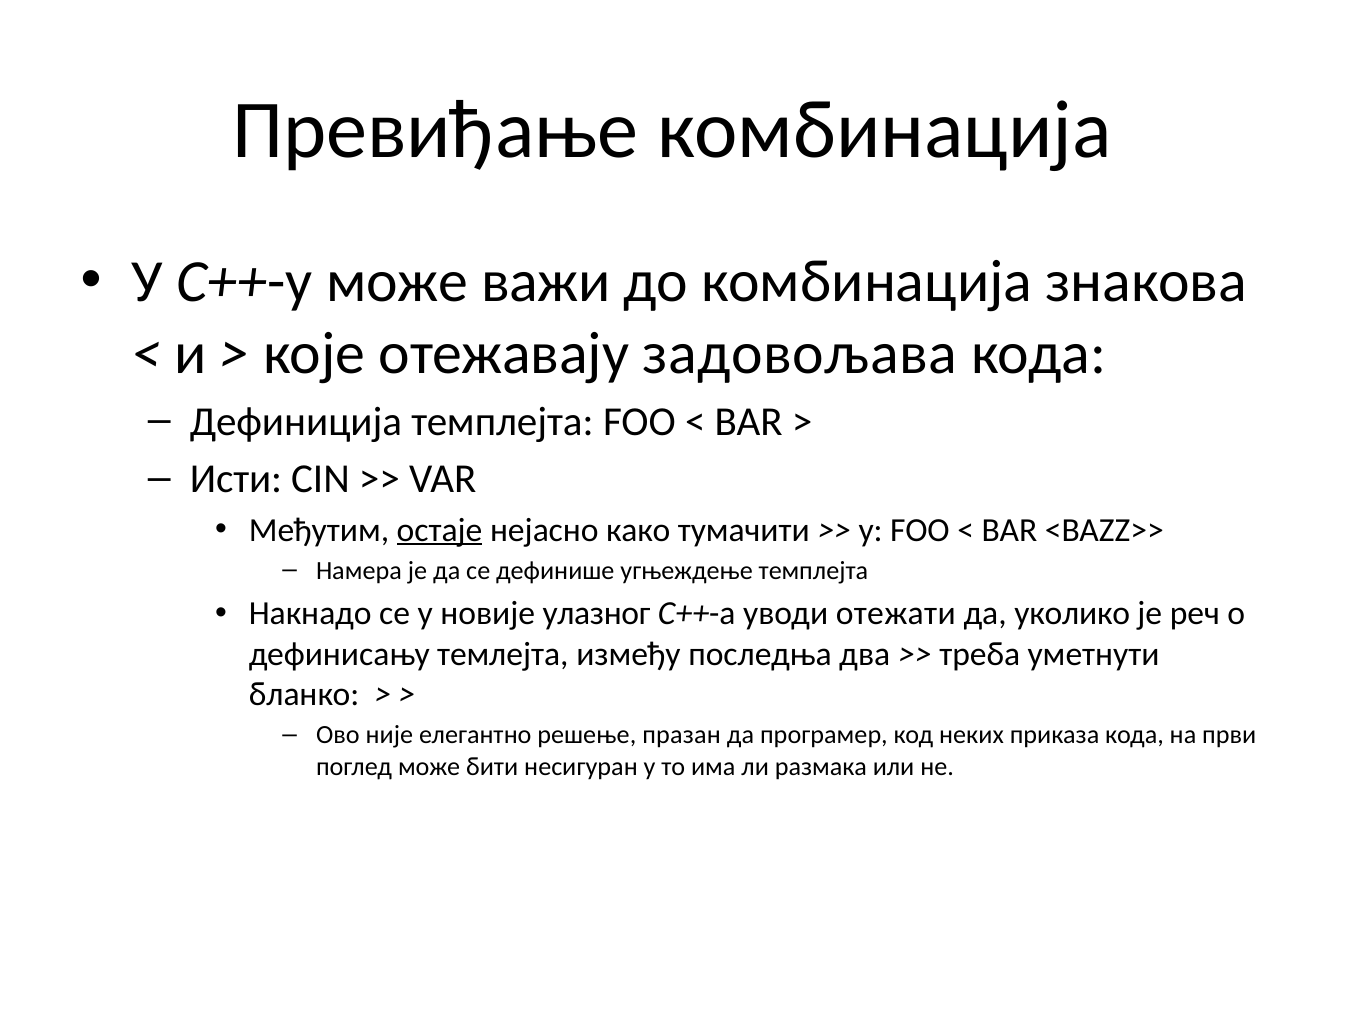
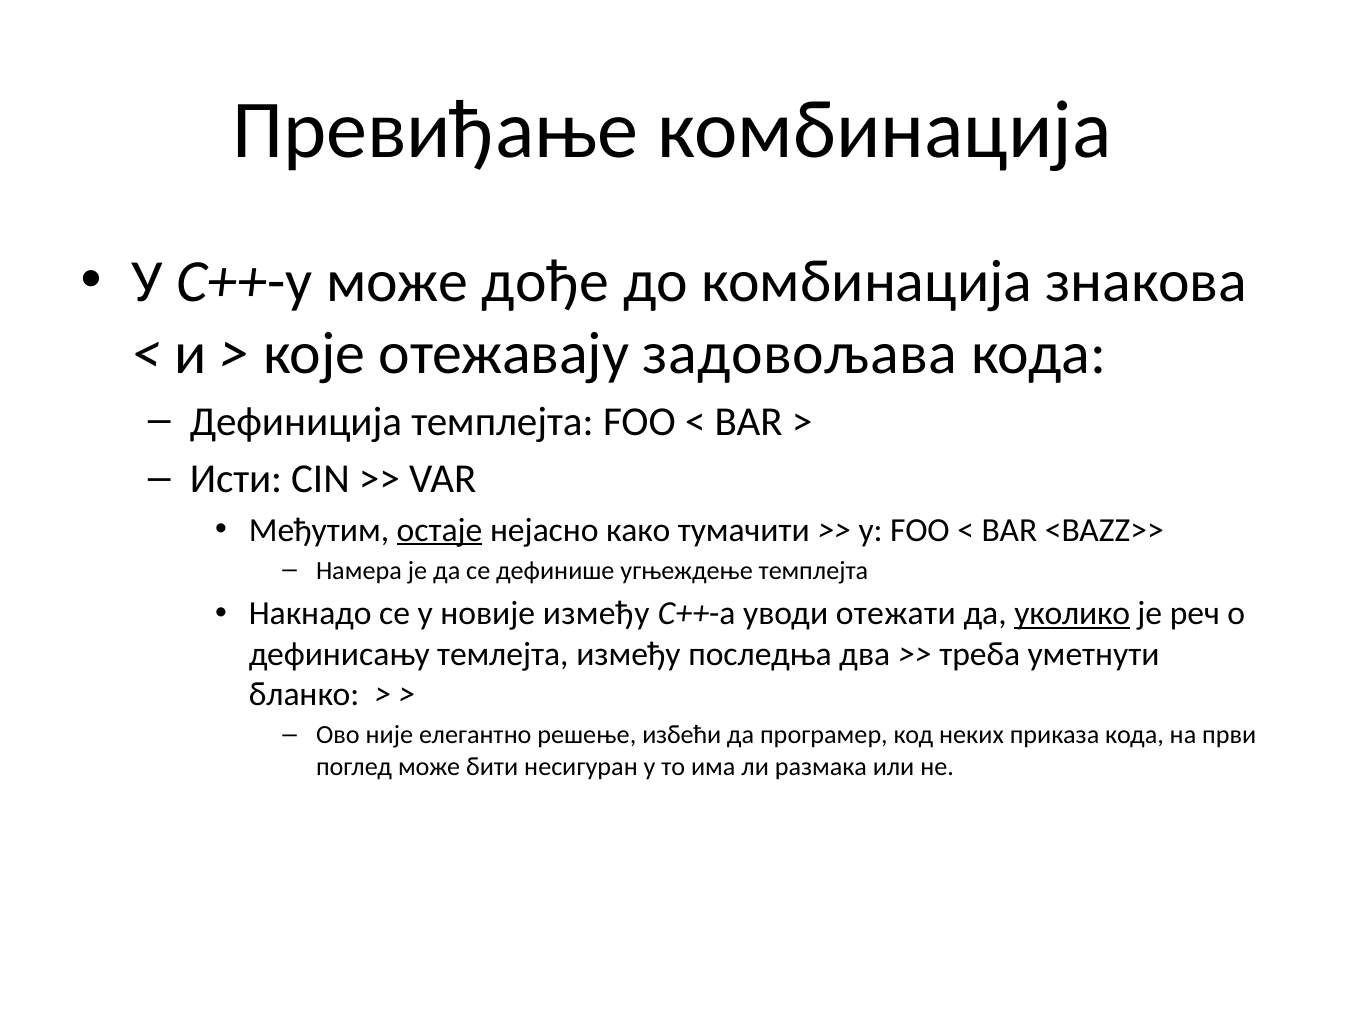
важи: важи -> дође (546, 282)
новије улазног: улазног -> између (596, 614)
уколико underline: none -> present (1072, 614)
празан: празан -> избећи (682, 735)
